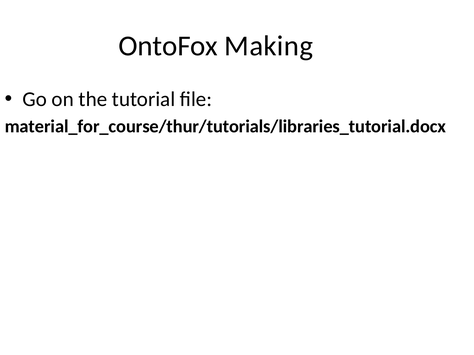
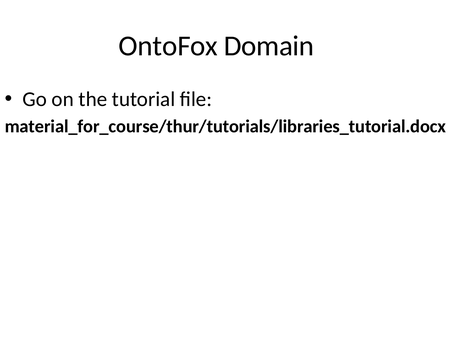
Making: Making -> Domain (269, 46)
